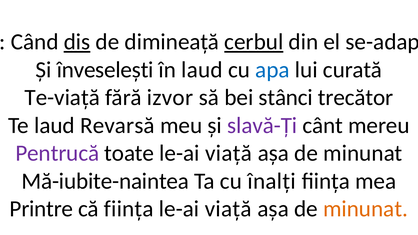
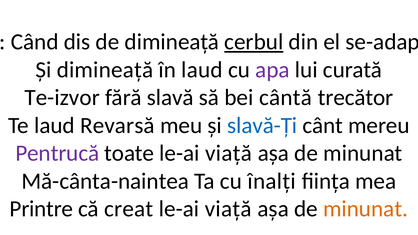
dis underline: present -> none (77, 42)
Și înveselești: înveselești -> dimineață (105, 70)
apa colour: blue -> purple (273, 70)
Te-viață: Te-viață -> Te-izvor (62, 98)
izvor: izvor -> slavă (170, 98)
stânci: stânci -> cântă (285, 98)
slavă-Ți colour: purple -> blue (262, 125)
Mă-iubite-naintea: Mă-iubite-naintea -> Mă-cânta-naintea (105, 181)
că ființa: ființa -> creat (129, 209)
